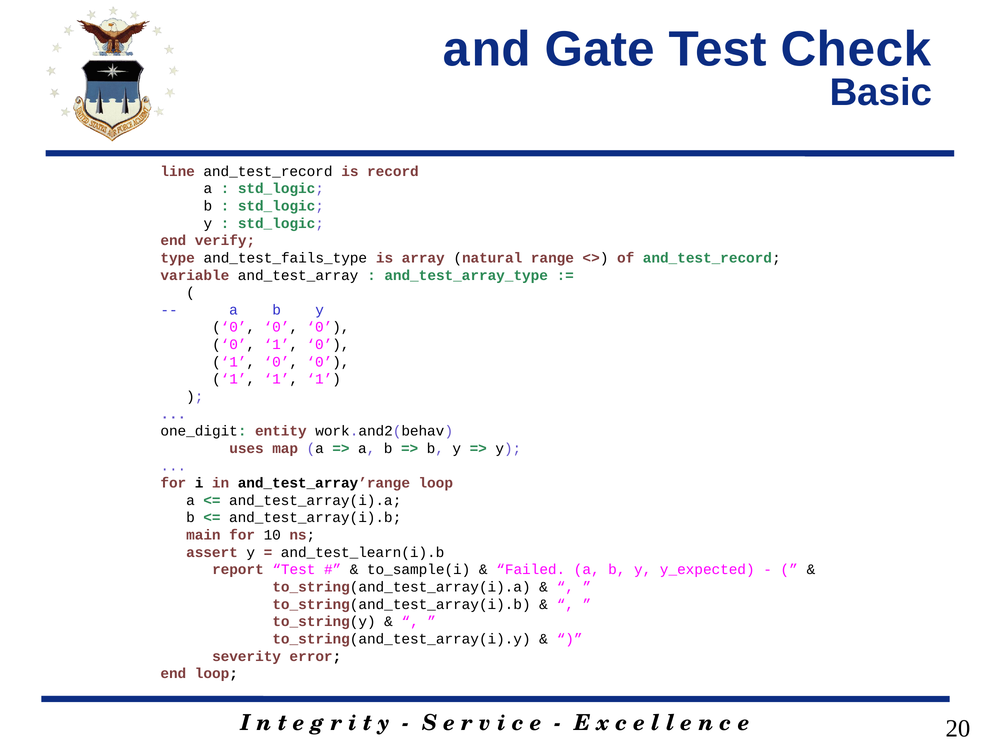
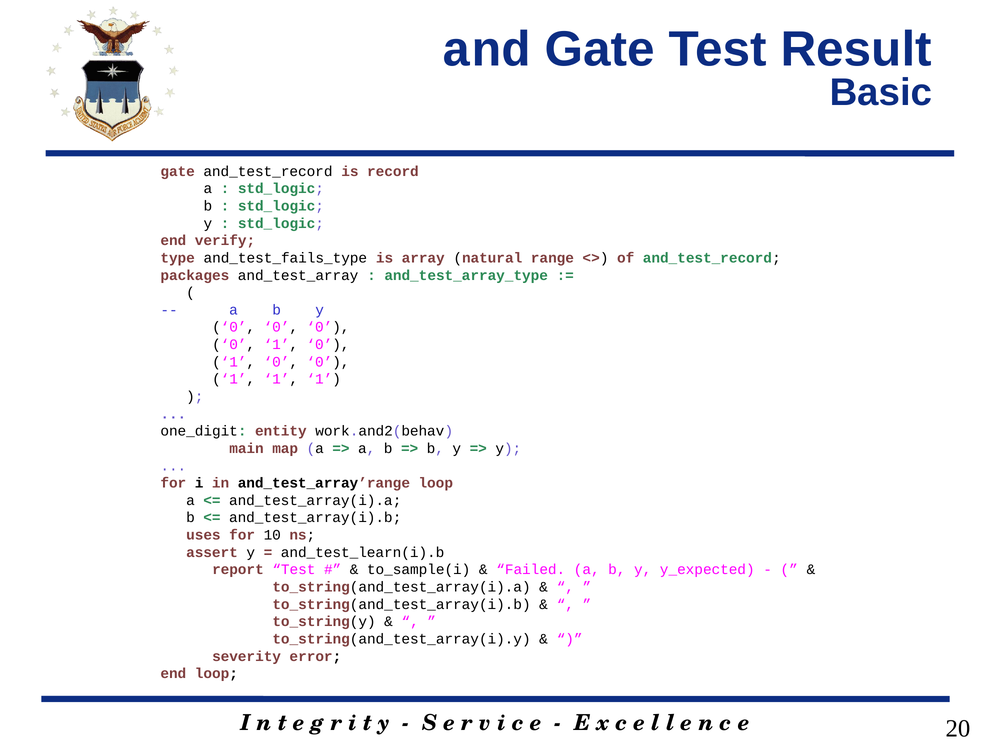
Check: Check -> Result (856, 50)
line: line -> gate (178, 171)
variable: variable -> packages (195, 275)
uses: uses -> main (247, 449)
main: main -> uses (203, 535)
